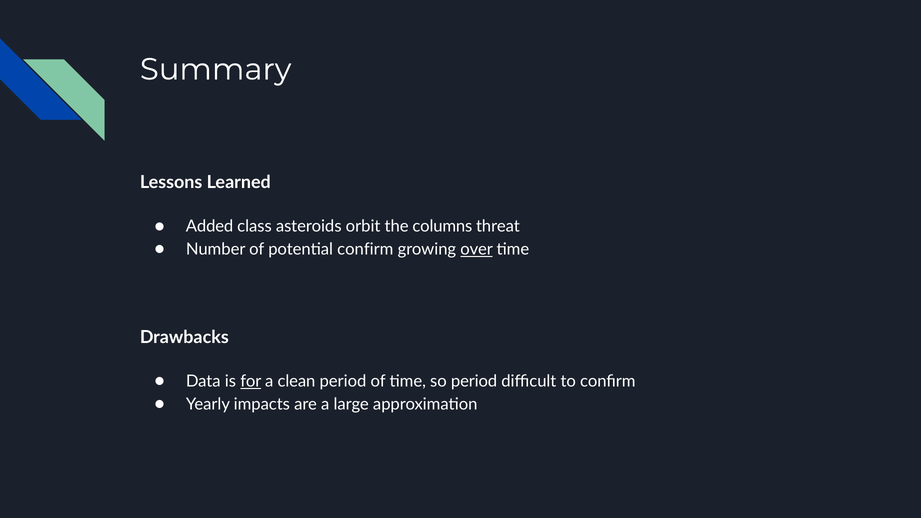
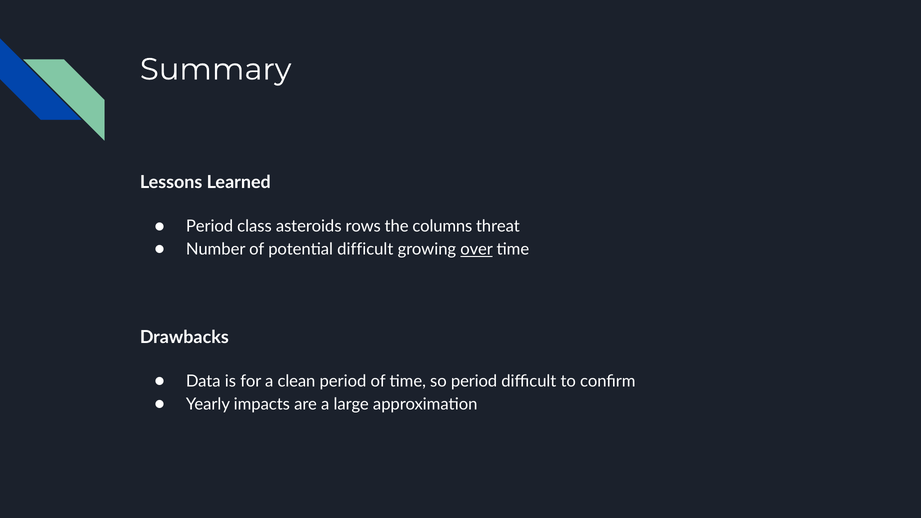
Added: Added -> Period (210, 226)
orbit: orbit -> rows (363, 226)
potential confirm: confirm -> difficult (365, 249)
for underline: present -> none (251, 381)
